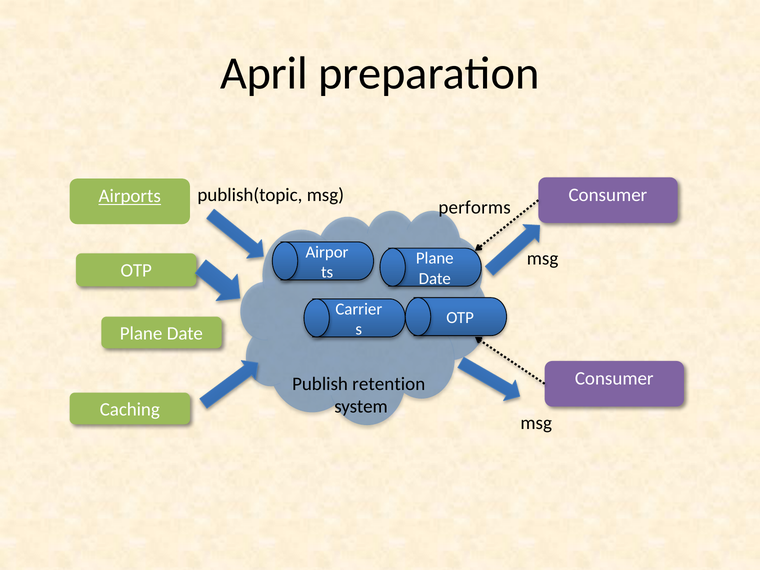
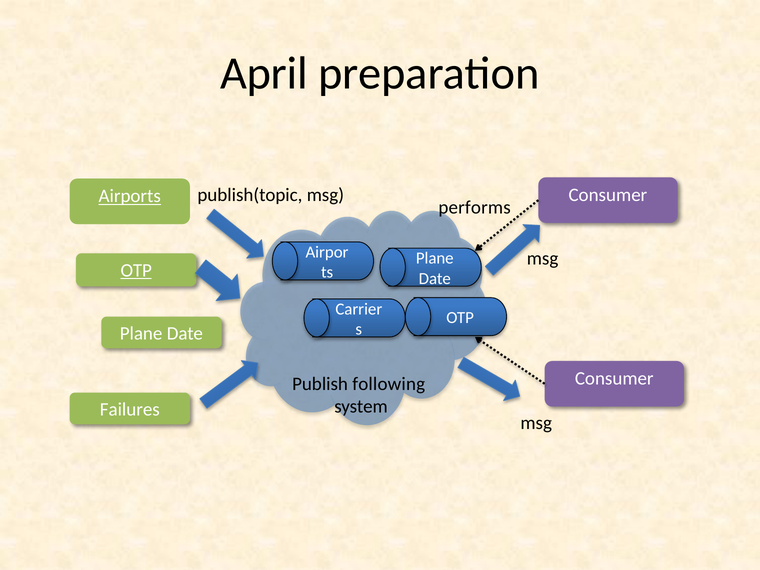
OTP underline: none -> present (136, 270)
retention: retention -> following (389, 384)
Caching: Caching -> Failures (130, 410)
